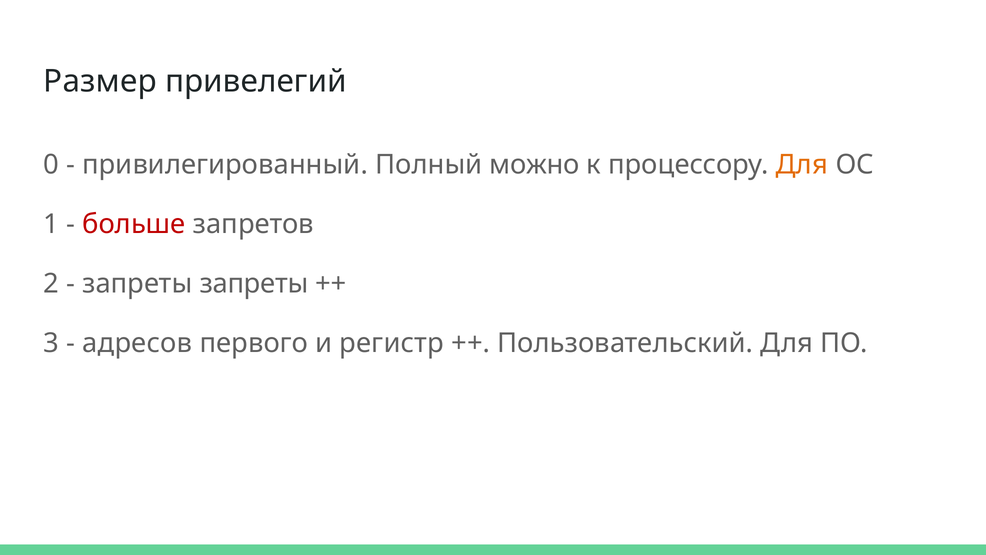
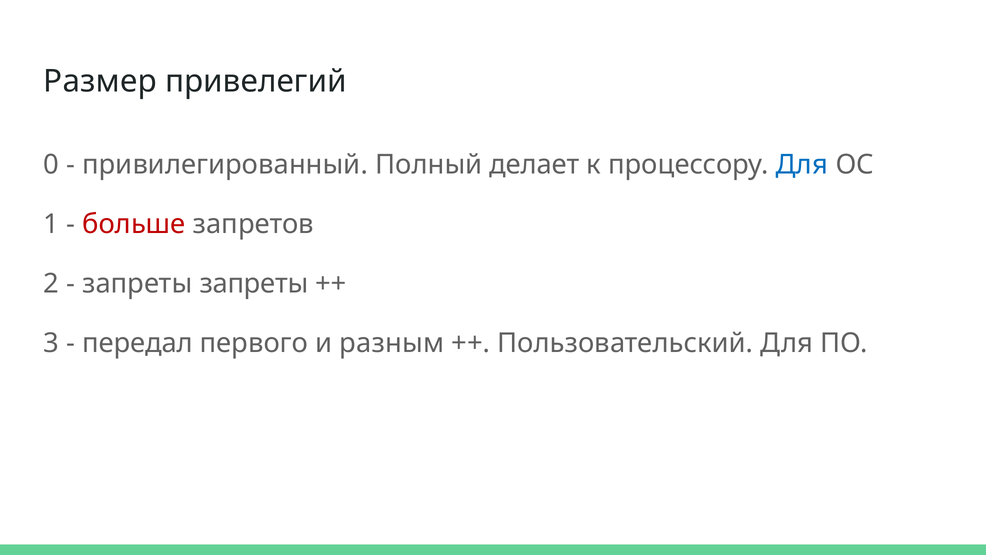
можно: можно -> делает (534, 165)
Для colour: orange -> blue (802, 165)
адресов: адресов -> передал (137, 343)
регистр: регистр -> разным (392, 343)
